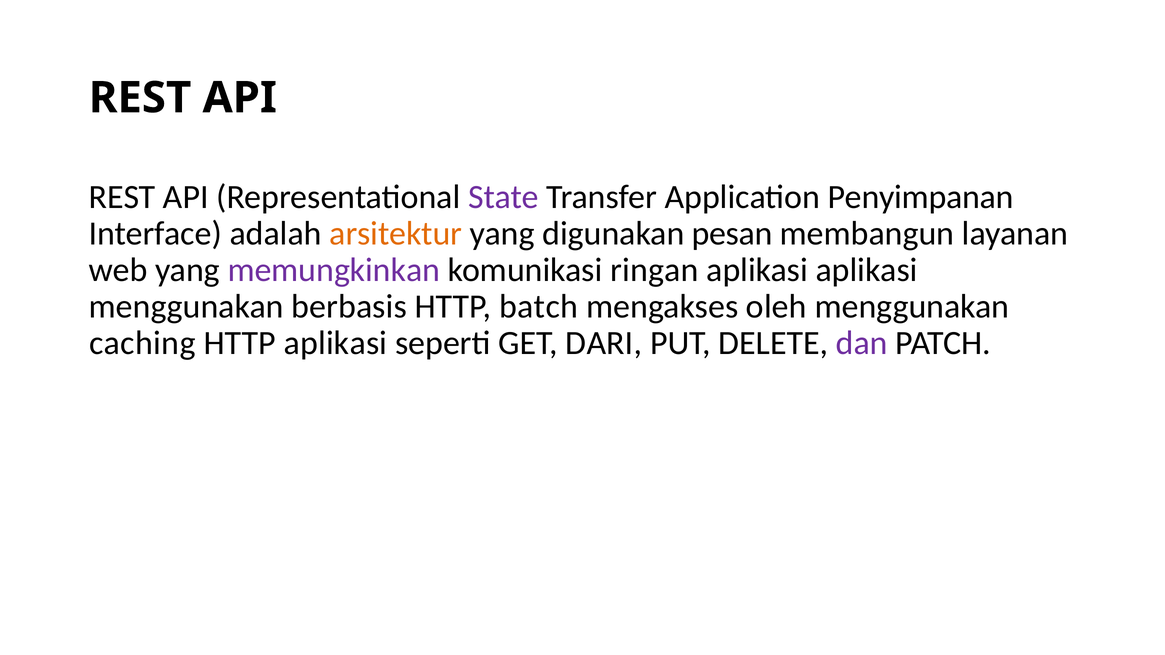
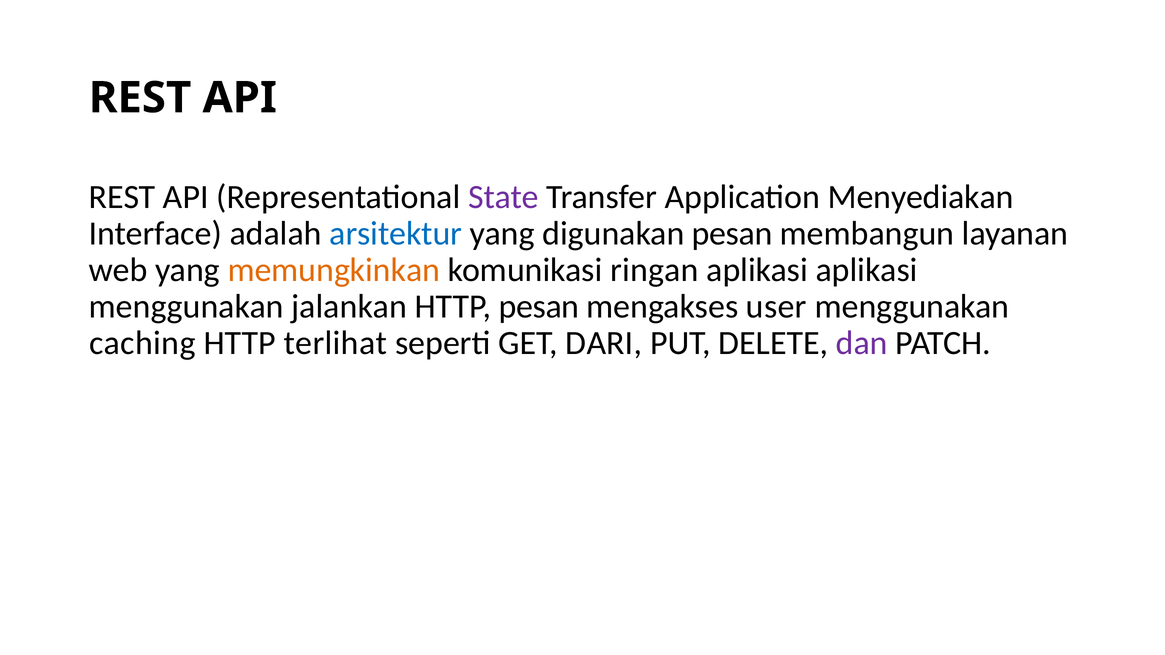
Penyimpanan: Penyimpanan -> Menyediakan (921, 197)
arsitektur colour: orange -> blue (396, 234)
memungkinkan colour: purple -> orange (334, 270)
berbasis: berbasis -> jalankan (349, 307)
HTTP batch: batch -> pesan (539, 307)
oleh: oleh -> user (776, 307)
HTTP aplikasi: aplikasi -> terlihat (335, 343)
